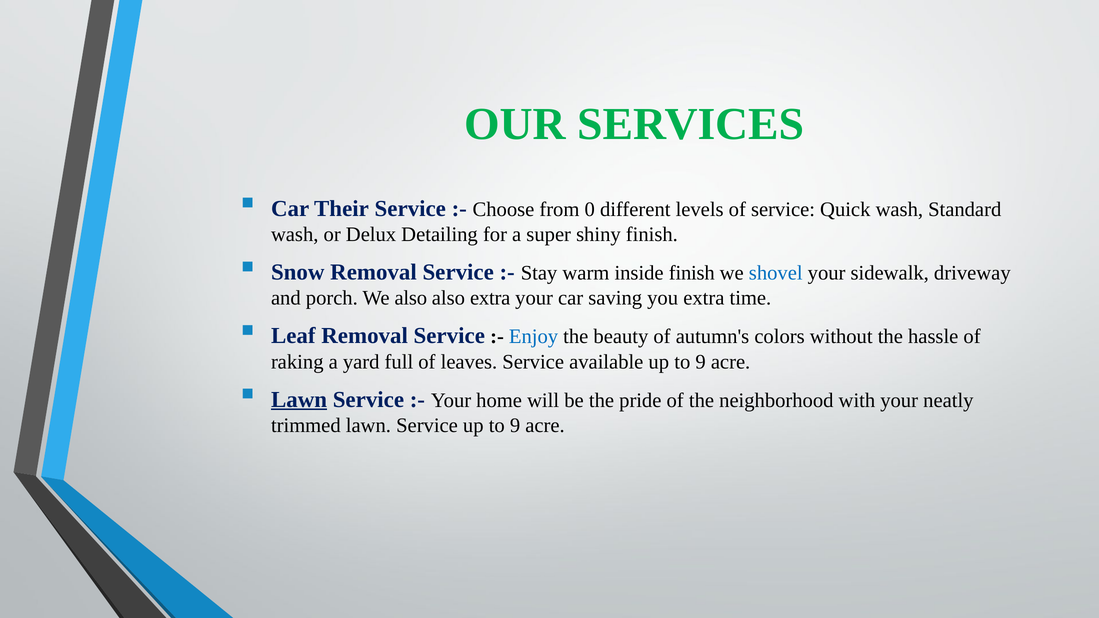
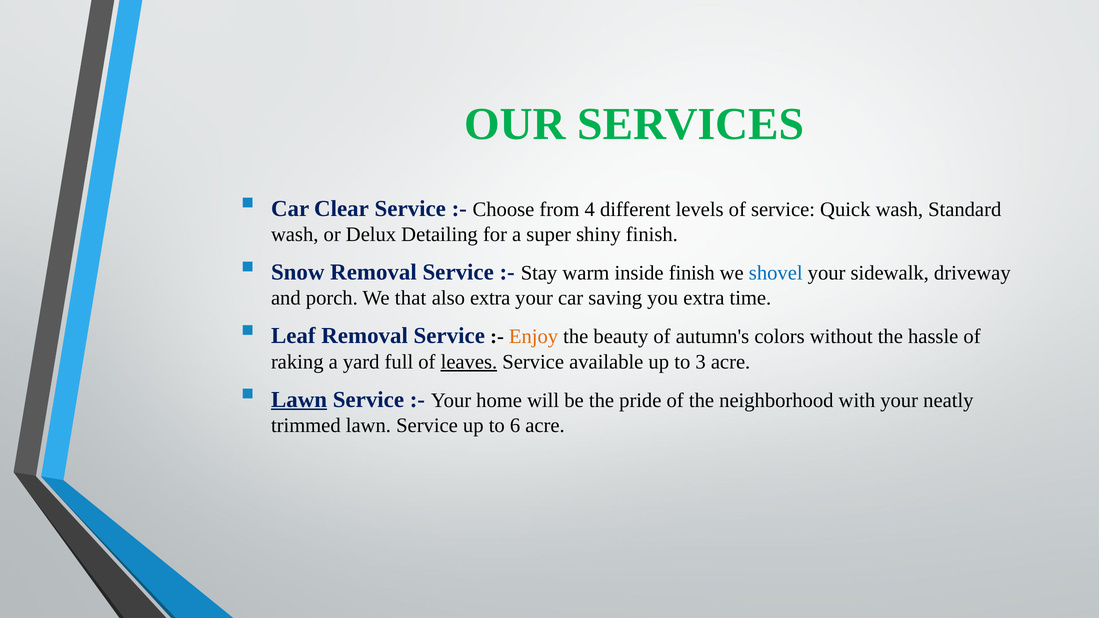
Their: Their -> Clear (341, 209)
0: 0 -> 4 (590, 209)
We also: also -> that (411, 298)
Enjoy colour: blue -> orange (534, 337)
leaves underline: none -> present (469, 362)
available up to 9: 9 -> 3 (701, 362)
Service up to 9: 9 -> 6 (515, 426)
